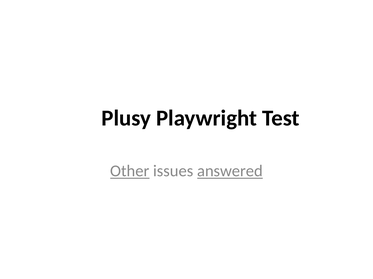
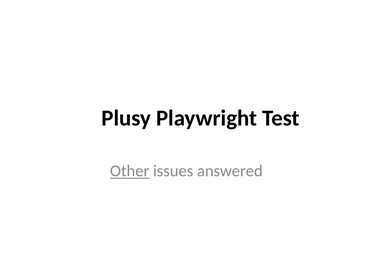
answered underline: present -> none (230, 171)
